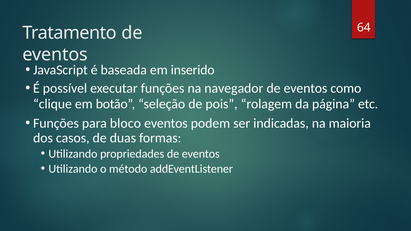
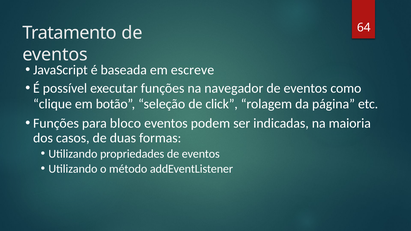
inserido: inserido -> escreve (193, 70)
pois: pois -> click (222, 104)
